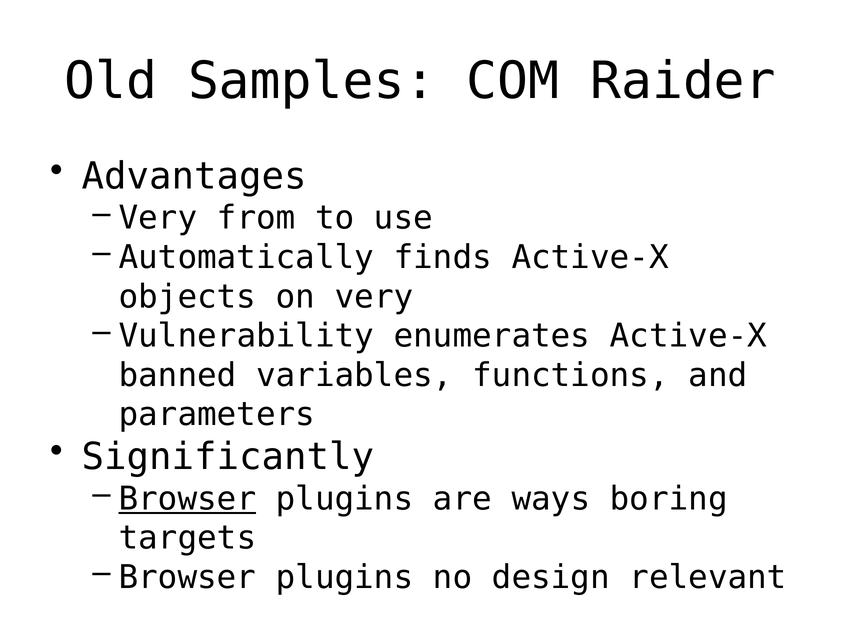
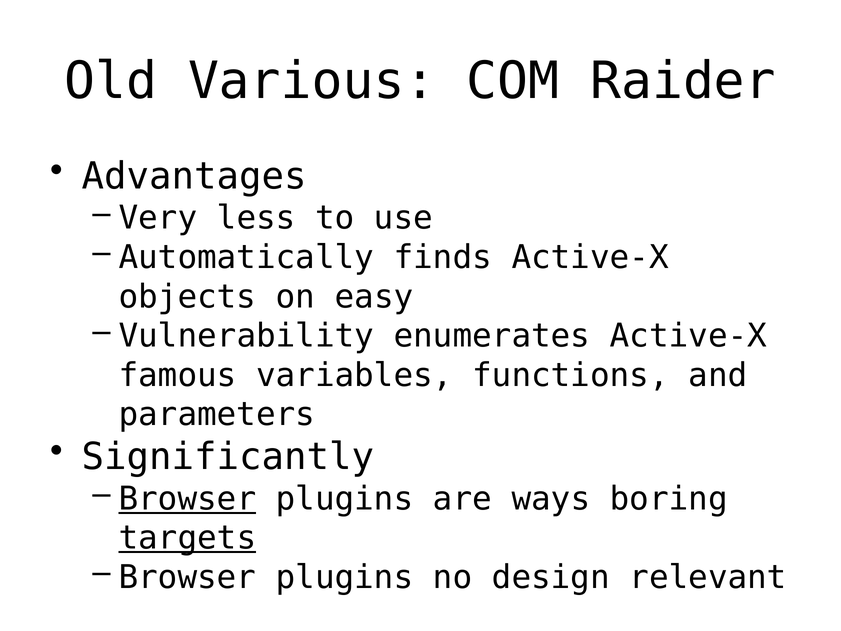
Samples: Samples -> Various (312, 81)
from: from -> less (256, 218)
on very: very -> easy (374, 297)
banned: banned -> famous (178, 375)
targets underline: none -> present (187, 538)
